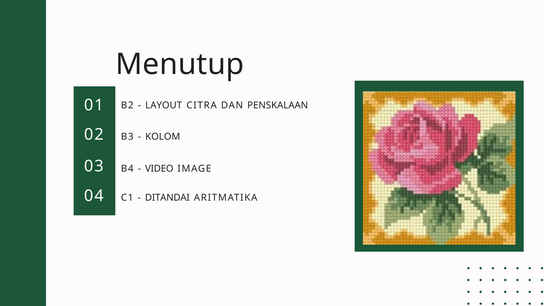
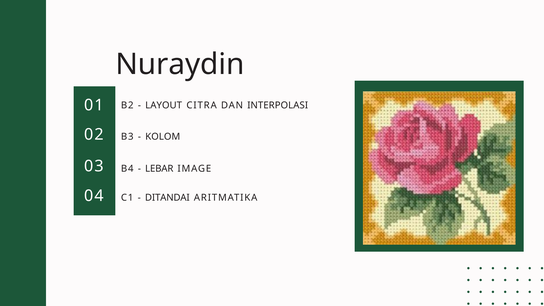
Menutup: Menutup -> Nuraydin (180, 64)
PENSKALAAN: PENSKALAAN -> INTERPOLASI (278, 105)
VIDEO: VIDEO -> LEBAR (159, 169)
